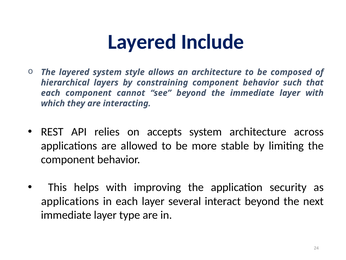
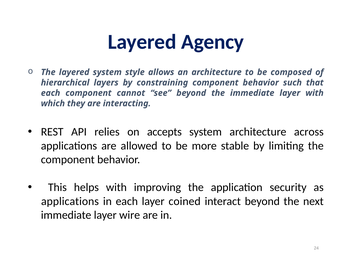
Include: Include -> Agency (213, 42)
several: several -> coined (185, 201)
type: type -> wire (130, 215)
